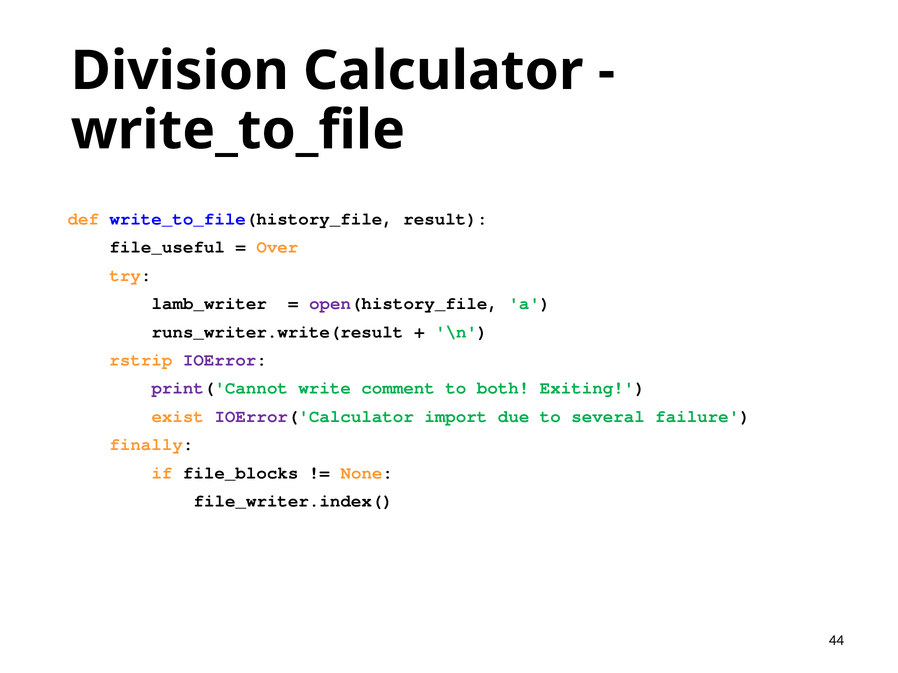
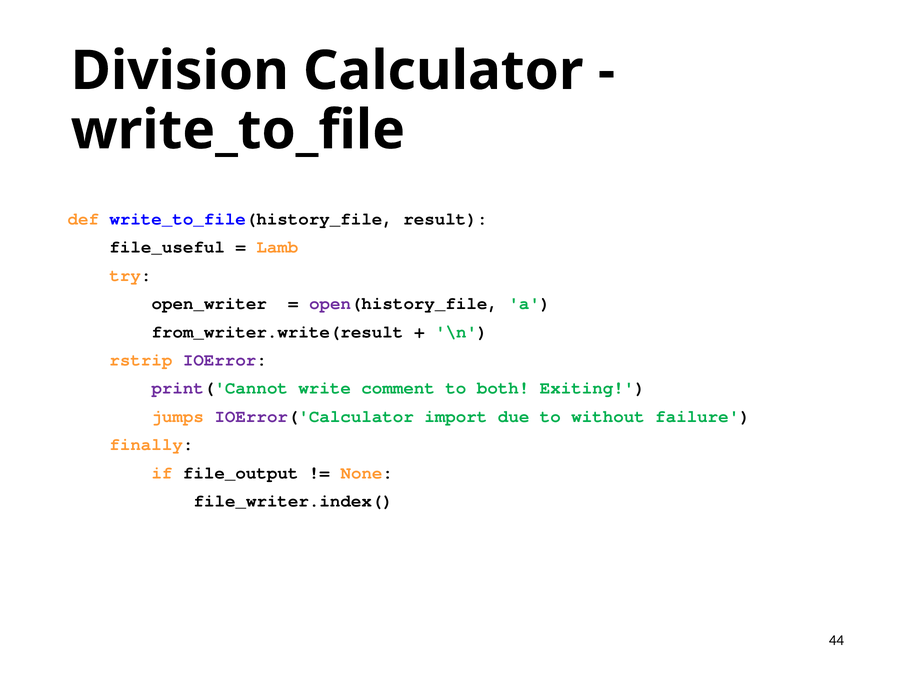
Over: Over -> Lamb (277, 247)
lamb_writer: lamb_writer -> open_writer (209, 304)
runs_writer.write(result: runs_writer.write(result -> from_writer.write(result (277, 332)
exist: exist -> jumps (178, 417)
several: several -> without (608, 417)
file_blocks: file_blocks -> file_output (241, 473)
